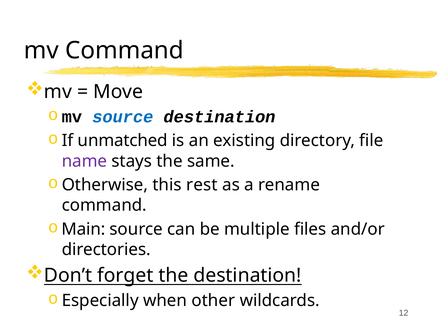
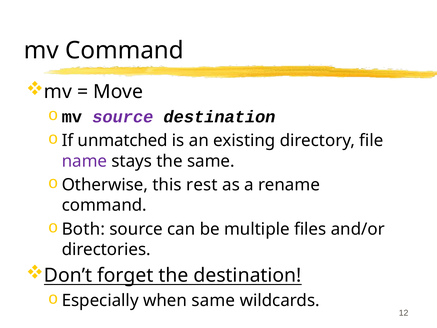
source colour: blue -> purple (123, 117)
Main: Main -> Both (83, 229)
when other: other -> same (213, 300)
